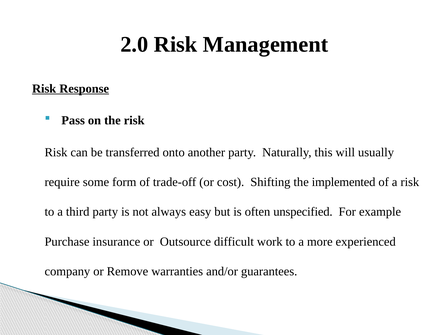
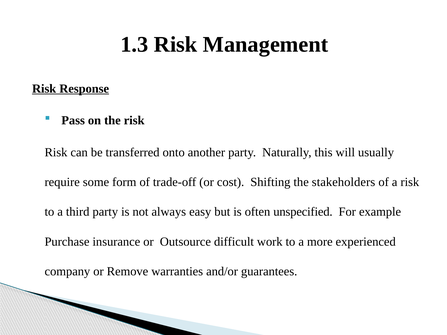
2.0: 2.0 -> 1.3 (134, 44)
implemented: implemented -> stakeholders (344, 182)
